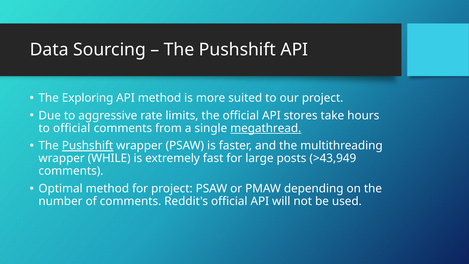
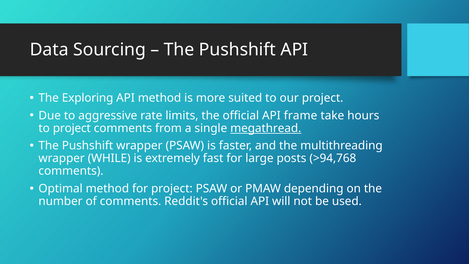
stores: stores -> frame (301, 115)
to official: official -> project (72, 128)
Pushshift underline: present -> none (88, 146)
>43,949: >43,949 -> >94,768 (333, 158)
